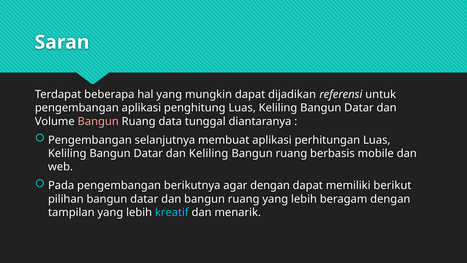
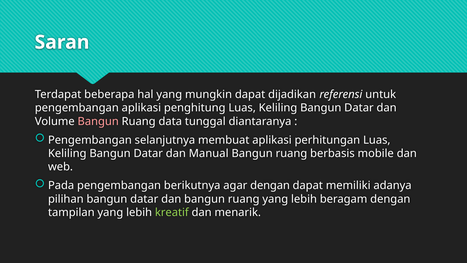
dan Keliling: Keliling -> Manual (209, 153)
berikut: berikut -> adanya (393, 185)
kreatif colour: light blue -> light green (172, 212)
